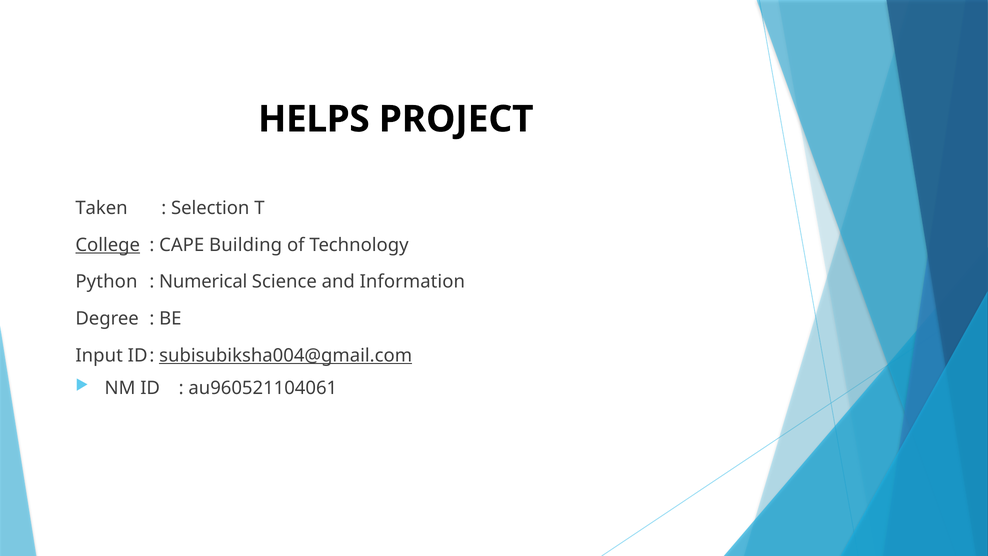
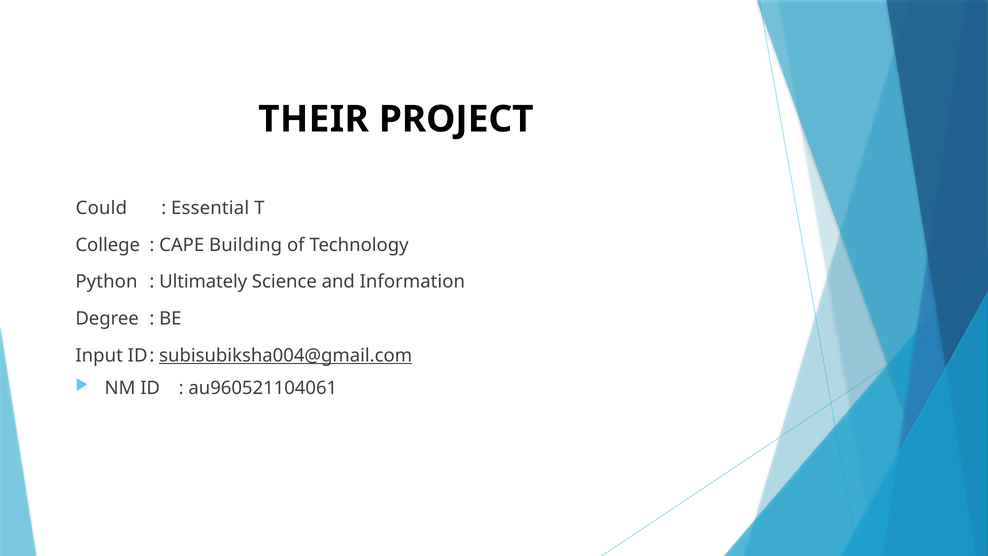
HELPS: HELPS -> THEIR (314, 119)
Taken: Taken -> Could (101, 208)
Selection: Selection -> Essential (210, 208)
College underline: present -> none (108, 245)
Numerical: Numerical -> Ultimately (203, 282)
